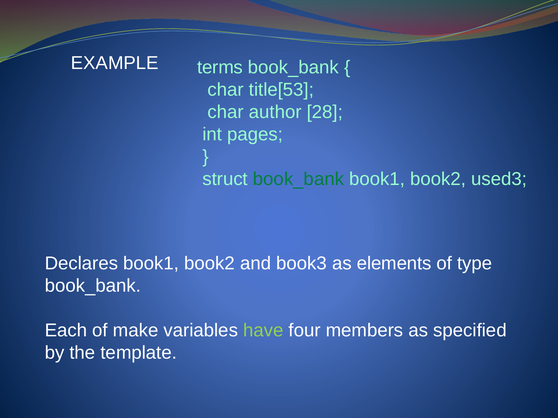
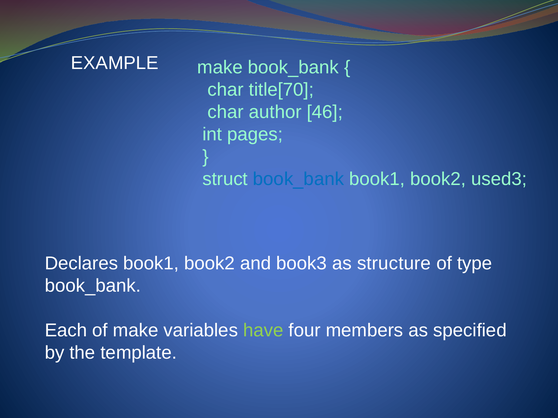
EXAMPLE terms: terms -> make (220, 67)
title[53: title[53 -> title[70 (281, 90)
28: 28 -> 46 (325, 112)
book_bank colour: green -> blue (298, 179)
elements: elements -> structure (394, 264)
